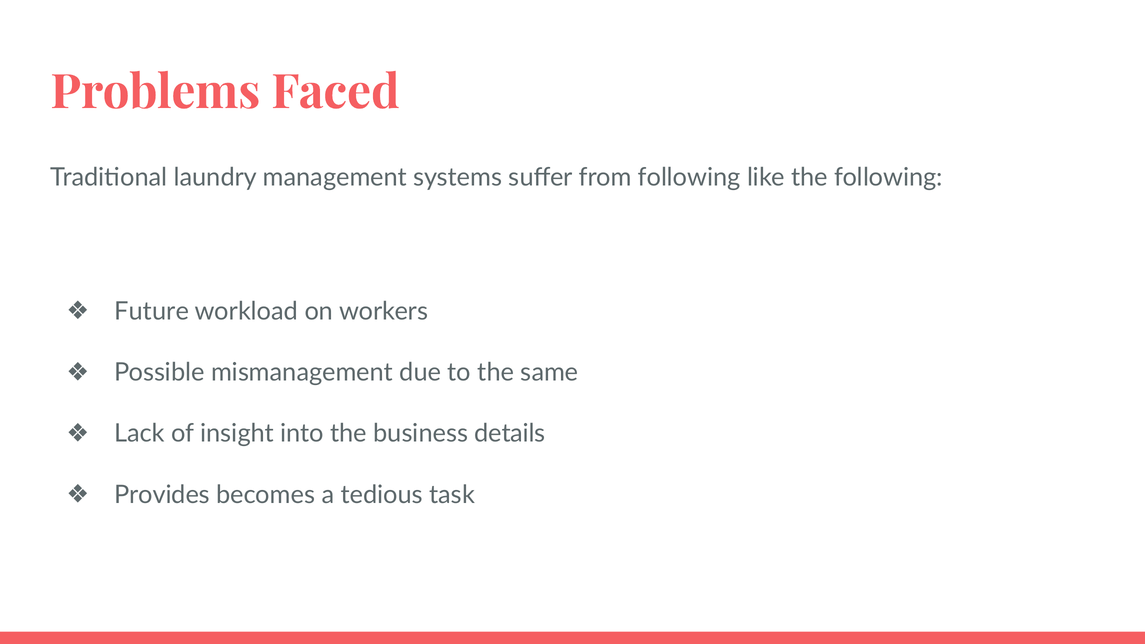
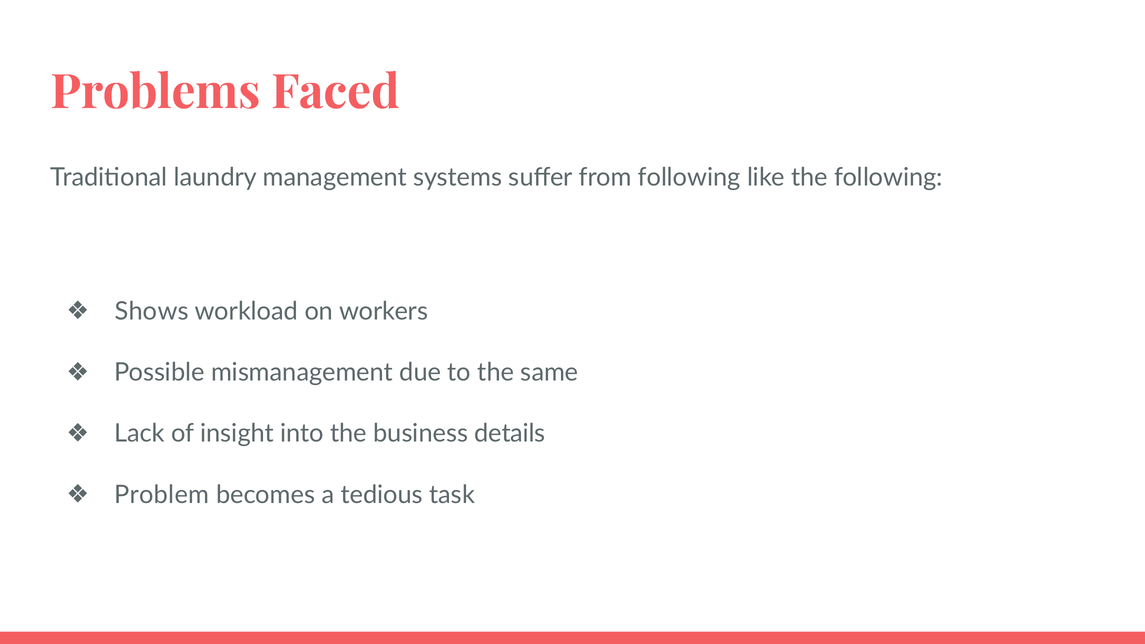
Future: Future -> Shows (152, 312)
Provides: Provides -> Problem (162, 495)
